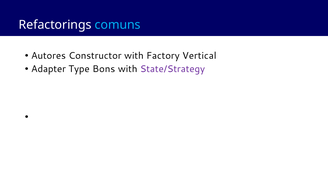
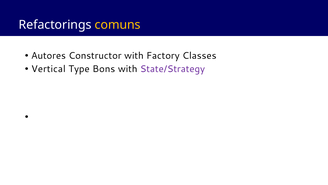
comuns colour: light blue -> yellow (118, 25)
Vertical: Vertical -> Classes (199, 56)
Adapter: Adapter -> Vertical (48, 69)
